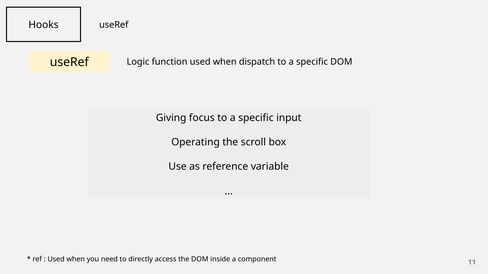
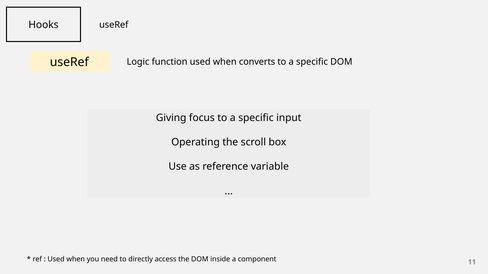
dispatch: dispatch -> converts (257, 62)
